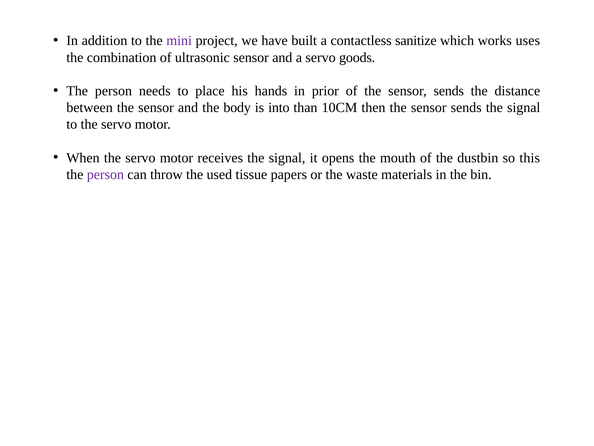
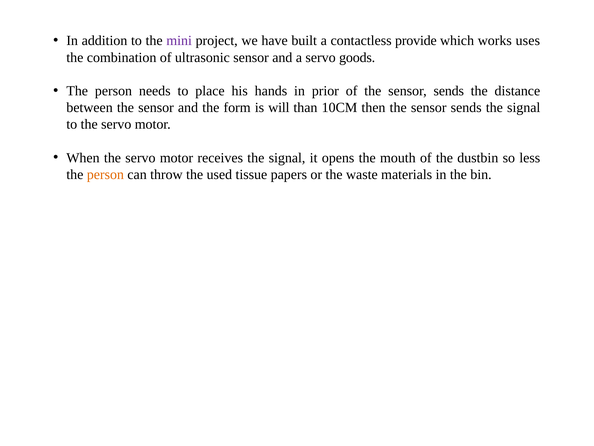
sanitize: sanitize -> provide (416, 41)
body: body -> form (237, 107)
into: into -> will (279, 107)
this: this -> less (530, 158)
person colour: purple -> orange (105, 174)
